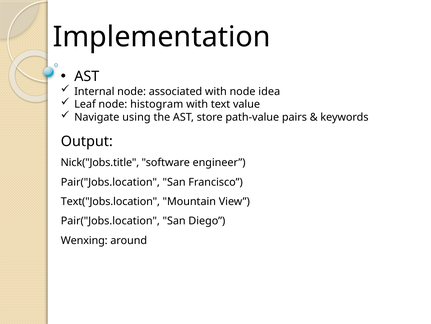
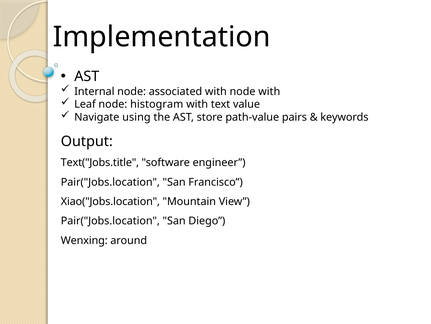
node idea: idea -> with (269, 91)
Nick("Jobs.title: Nick("Jobs.title -> Text("Jobs.title (100, 162)
Text("Jobs.location: Text("Jobs.location -> Xiao("Jobs.location (110, 201)
